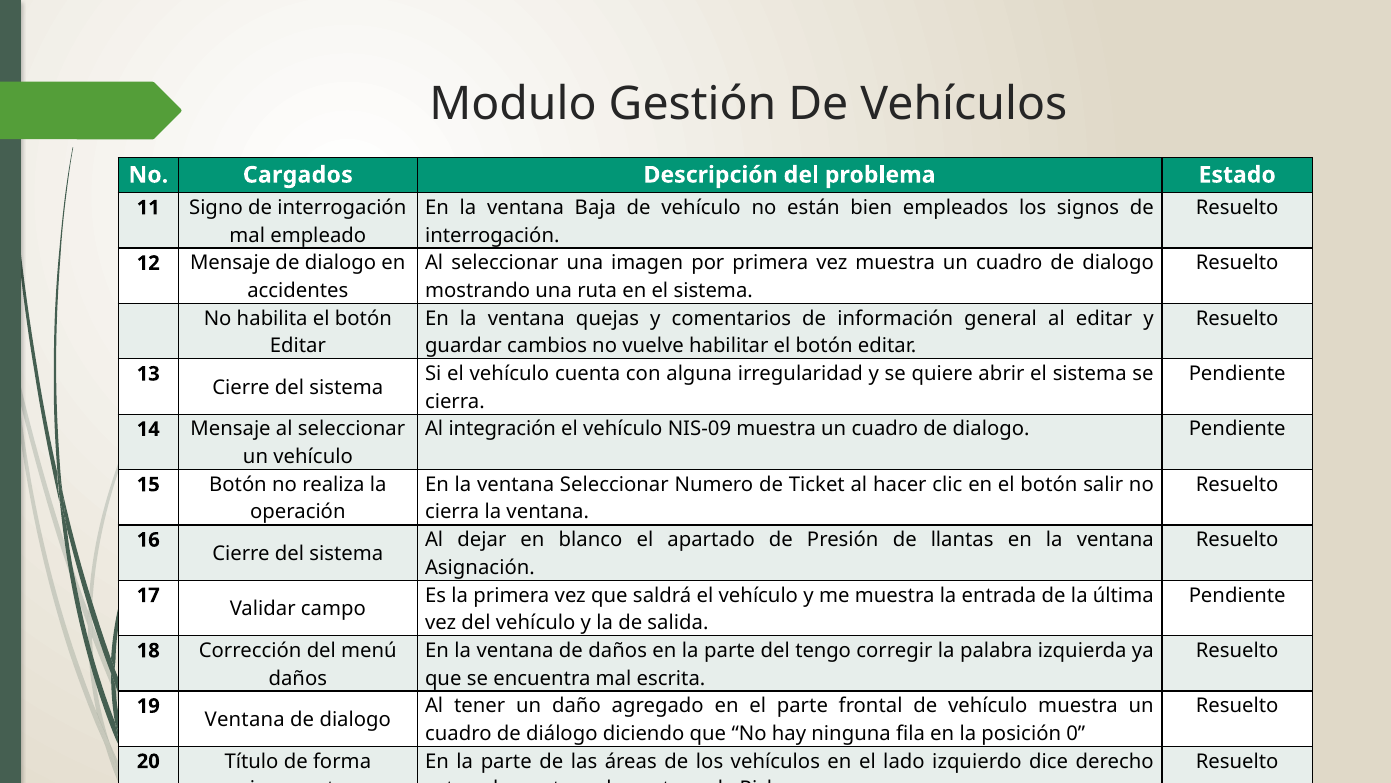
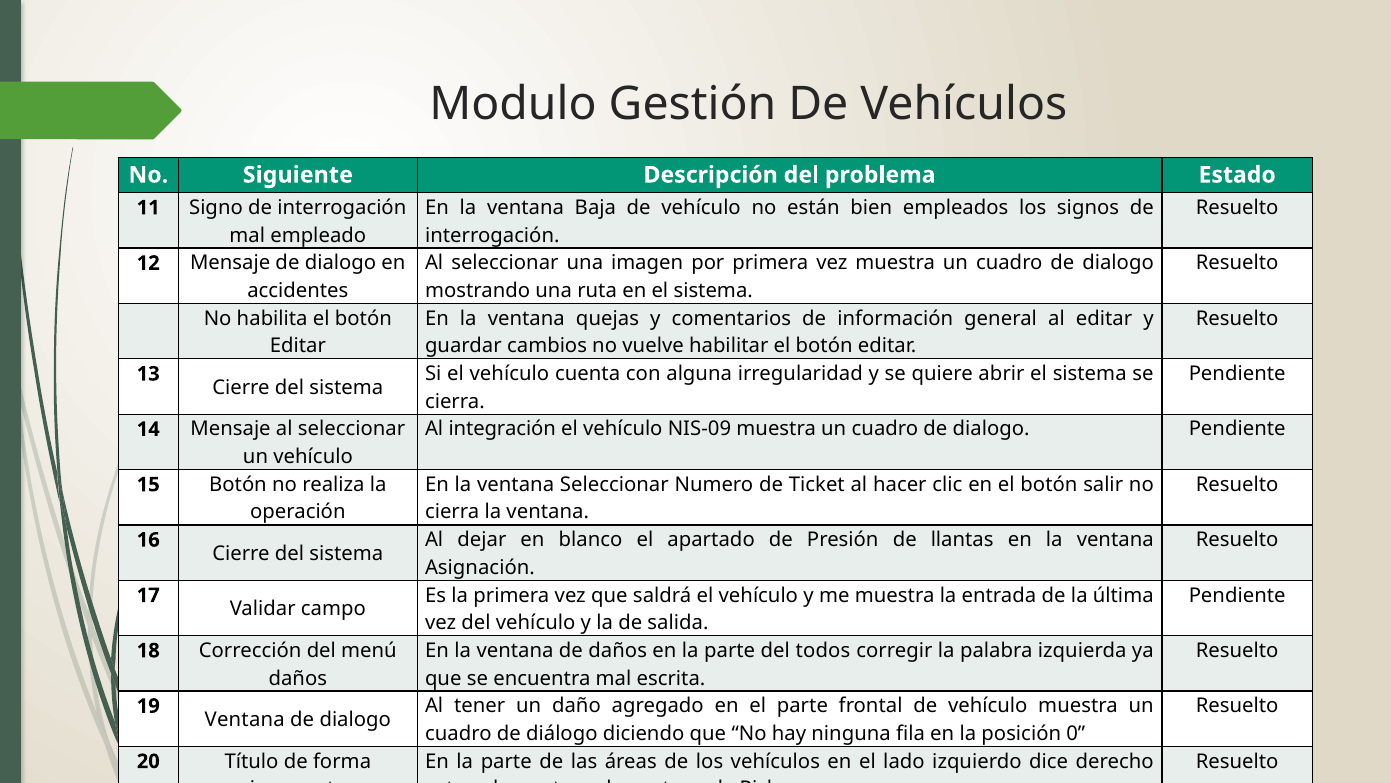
Cargados: Cargados -> Siguiente (298, 175)
tengo: tengo -> todos (823, 650)
